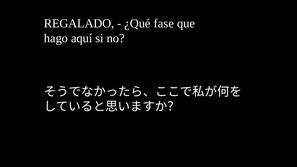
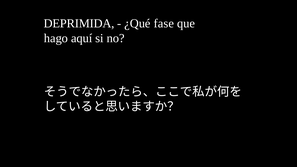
REGALADO: REGALADO -> DEPRIMIDA (79, 23)
